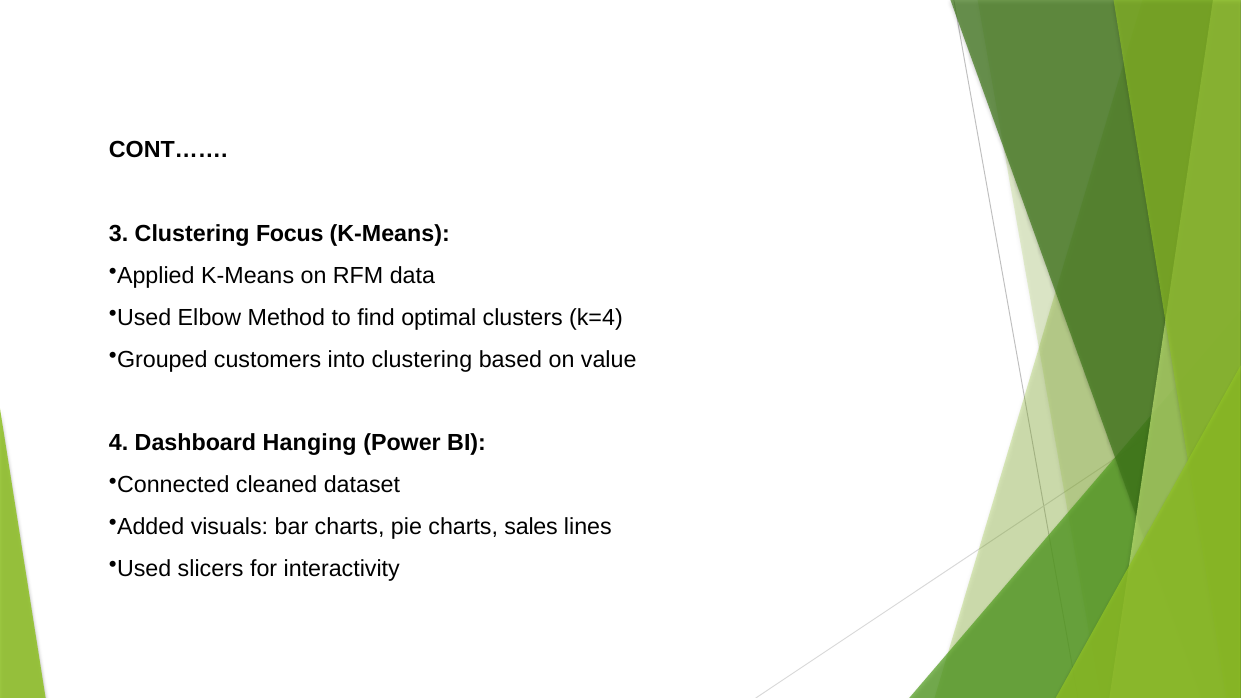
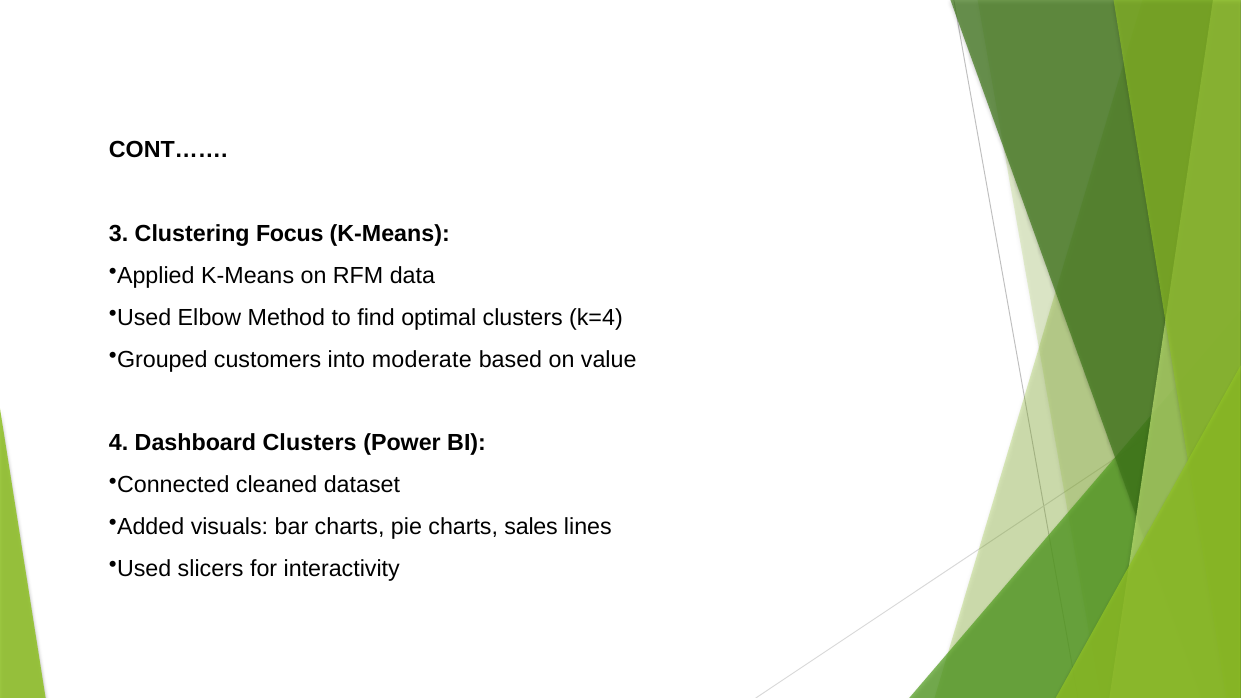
into clustering: clustering -> moderate (422, 360)
Dashboard Hanging: Hanging -> Clusters (310, 443)
